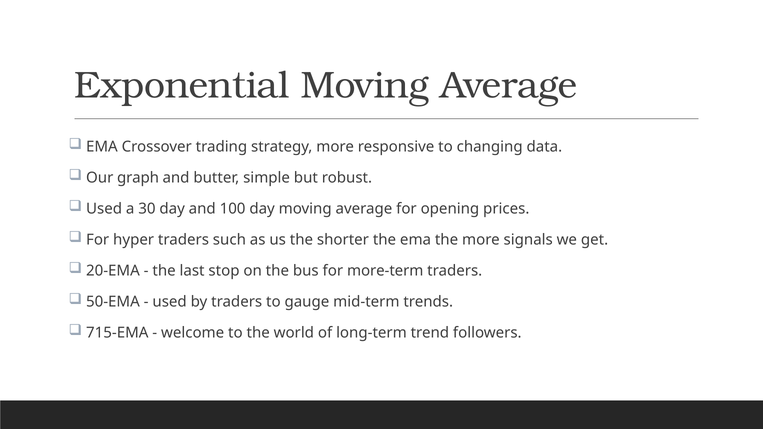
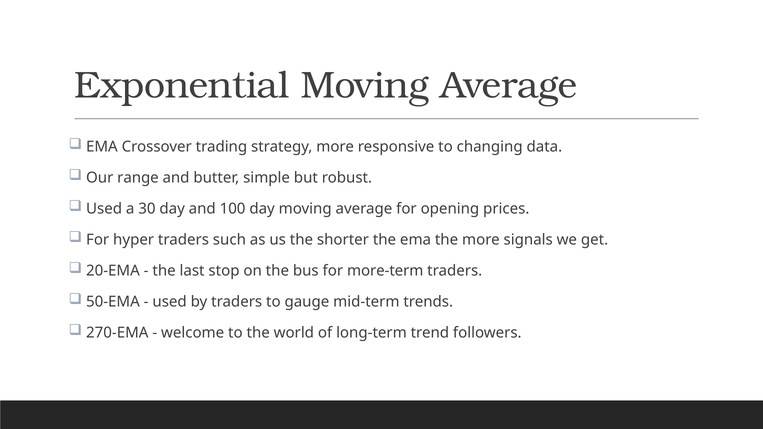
graph: graph -> range (138, 178)
715-EMA: 715-EMA -> 270-EMA (117, 333)
